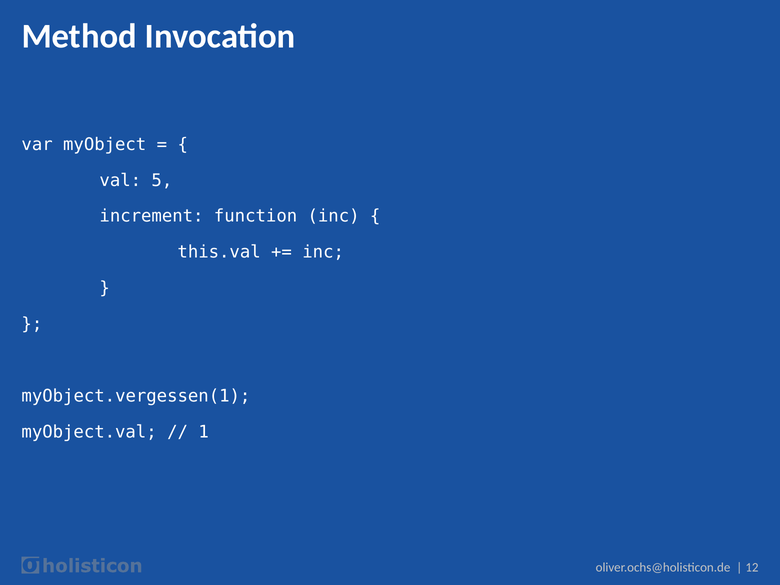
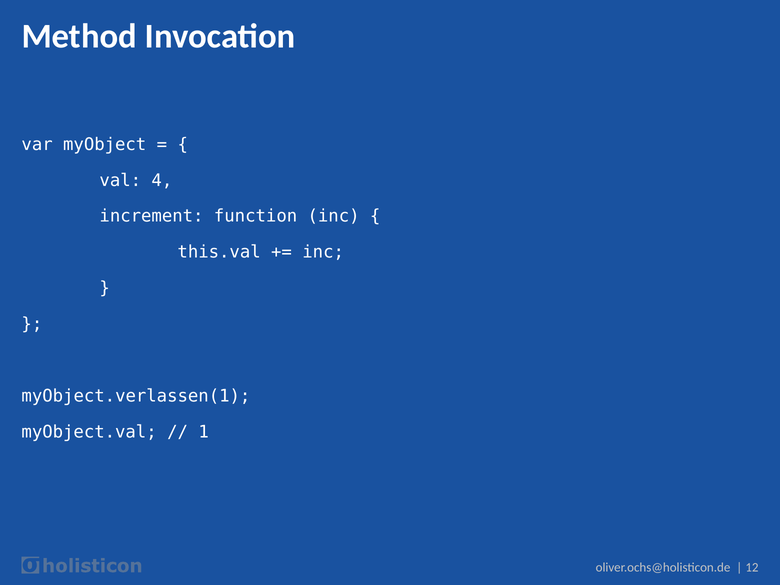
5: 5 -> 4 (162, 180)
myObject.vergessen(1: myObject.vergessen(1 -> myObject.verlassen(1 (136, 396)
